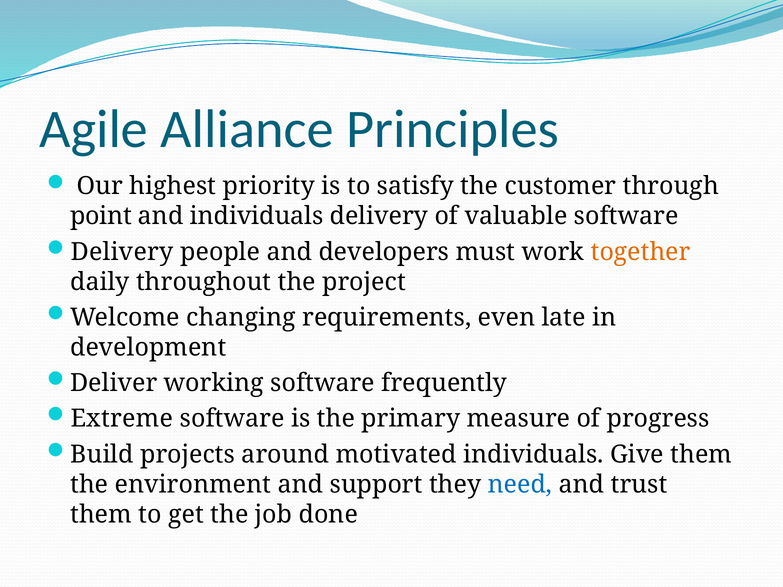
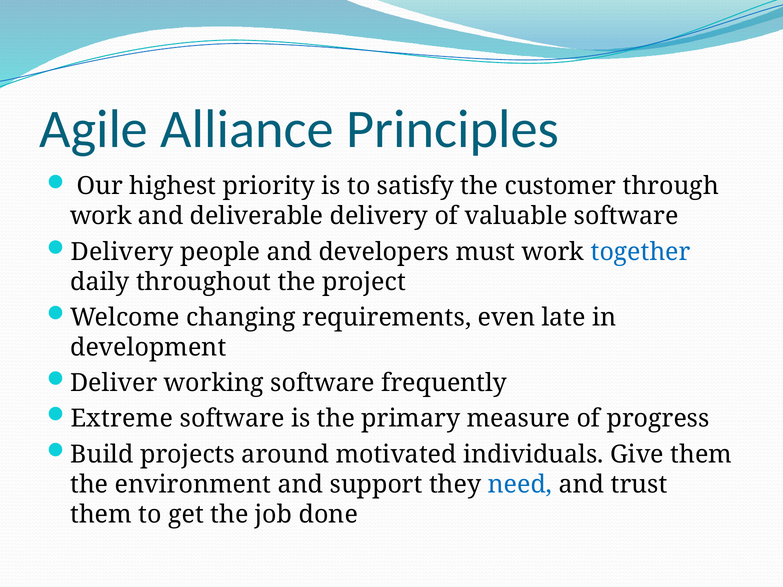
point: point -> work (101, 216)
and individuals: individuals -> deliverable (257, 216)
together colour: orange -> blue (641, 252)
